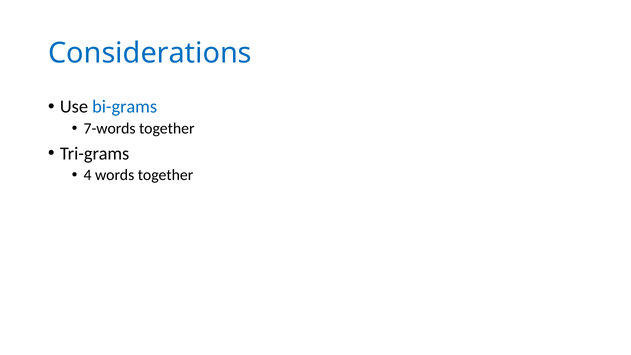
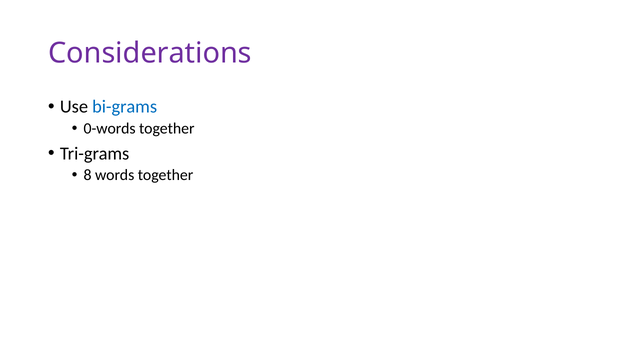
Considerations colour: blue -> purple (150, 53)
7-words: 7-words -> 0-words (110, 128)
4: 4 -> 8 (88, 175)
